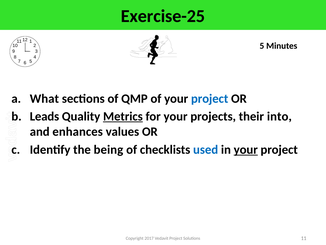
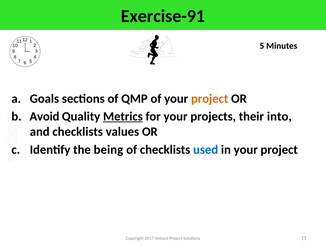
Exercise-25: Exercise-25 -> Exercise-91 (163, 16)
What: What -> Goals (44, 99)
project colour: blue -> orange (210, 99)
Leads: Leads -> Avoid (44, 116)
and enhances: enhances -> checklists (78, 132)
your underline: present -> none (246, 149)
